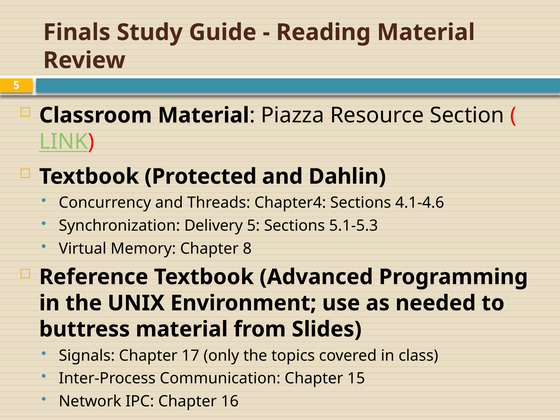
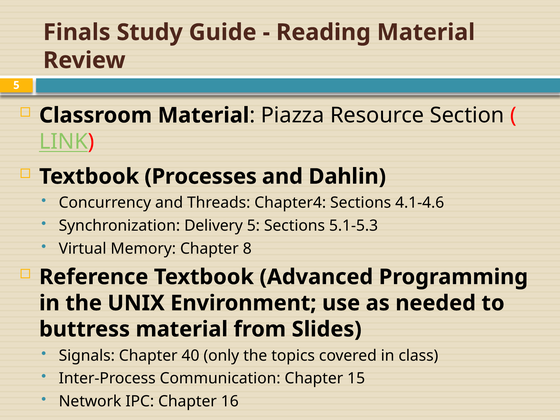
Protected: Protected -> Processes (201, 177)
17: 17 -> 40 (190, 356)
